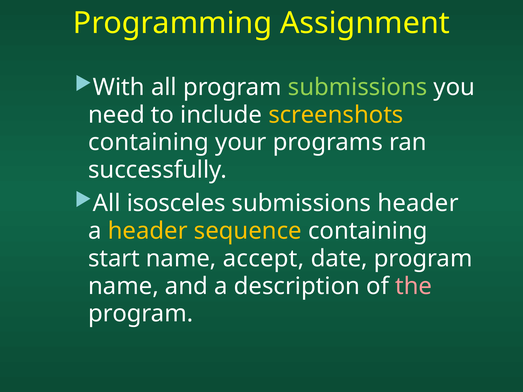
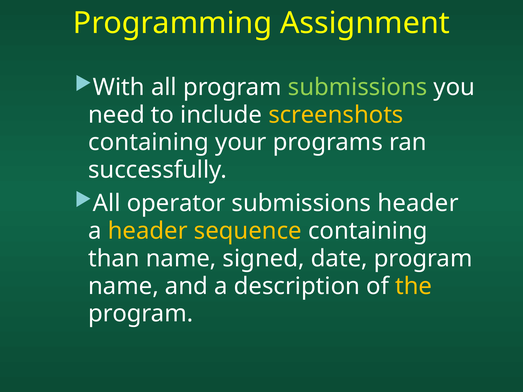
isosceles: isosceles -> operator (176, 204)
start: start -> than (114, 259)
accept: accept -> signed (264, 259)
the colour: pink -> yellow (414, 286)
